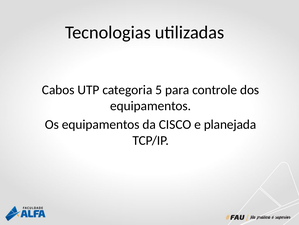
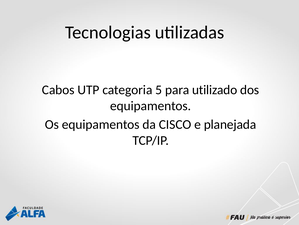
controle: controle -> utilizado (215, 90)
